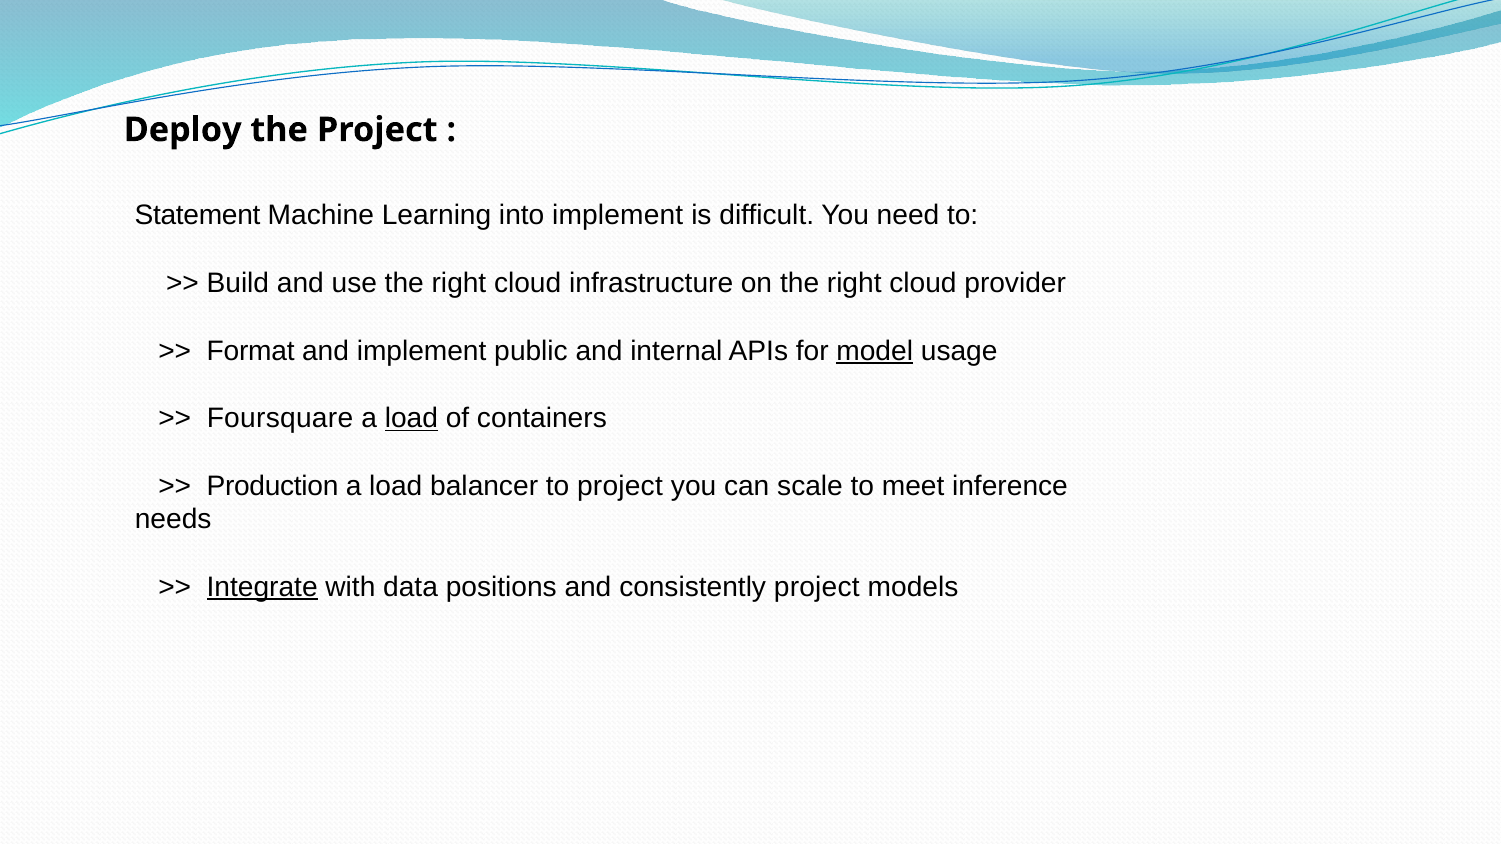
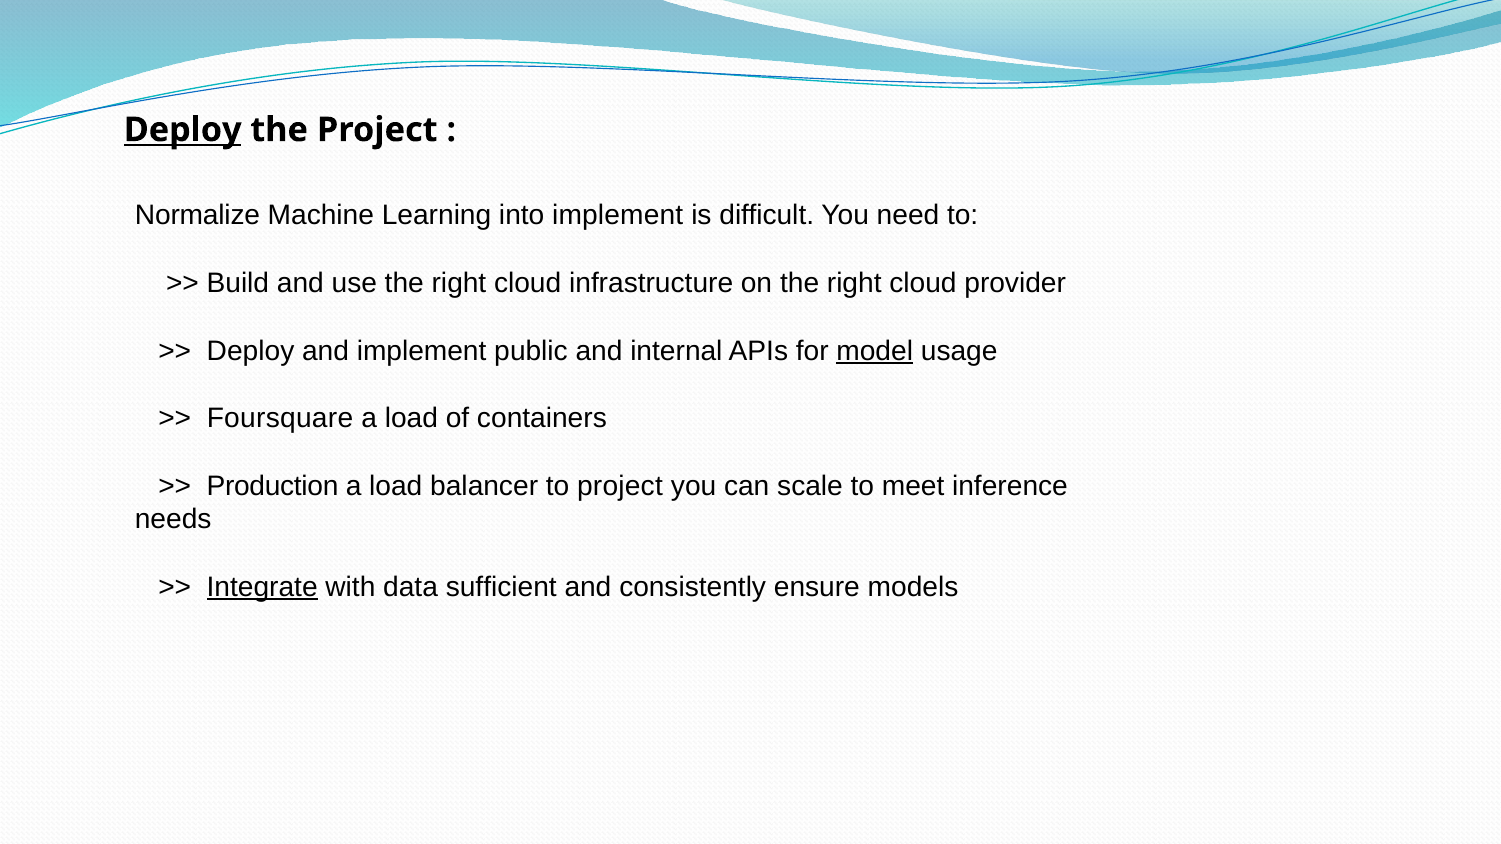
Deploy underline: none -> present (183, 130)
Statement: Statement -> Normalize (197, 216)
Format: Format -> Deploy (251, 351)
load underline: present -> none (411, 418)
positions: positions -> sufficient (501, 587)
consistently project: project -> ensure (817, 587)
